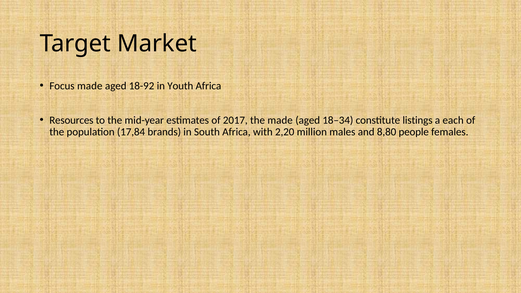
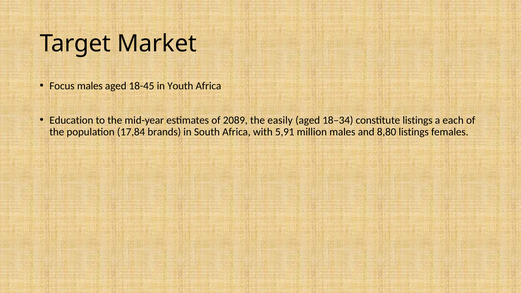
Focus made: made -> males (90, 86)
18-92: 18-92 -> 18-45 (142, 86)
Resources: Resources -> Education (71, 120)
2017: 2017 -> 2089 (235, 120)
the made: made -> easily (280, 120)
2,20: 2,20 -> 5,91 (285, 132)
8,80 people: people -> listings (414, 132)
